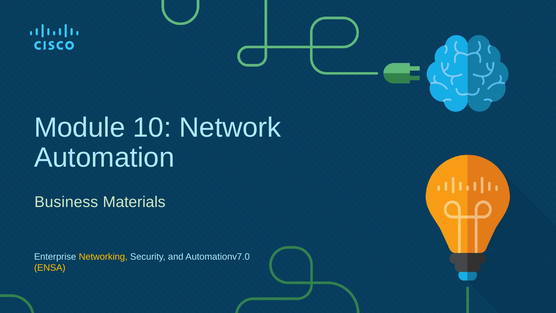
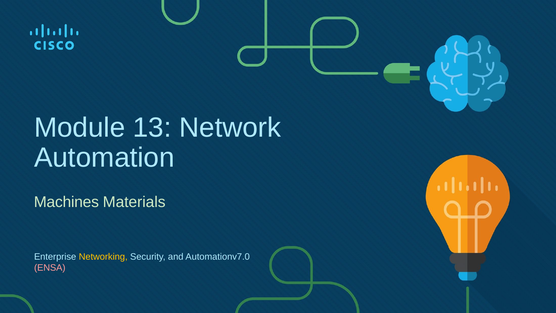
10: 10 -> 13 (152, 127)
Business: Business -> Machines (66, 202)
ENSA colour: yellow -> pink (50, 268)
